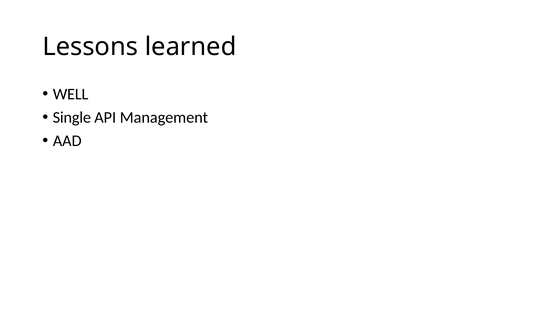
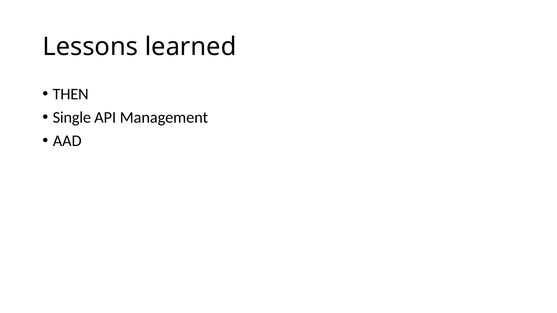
WELL: WELL -> THEN (71, 94)
